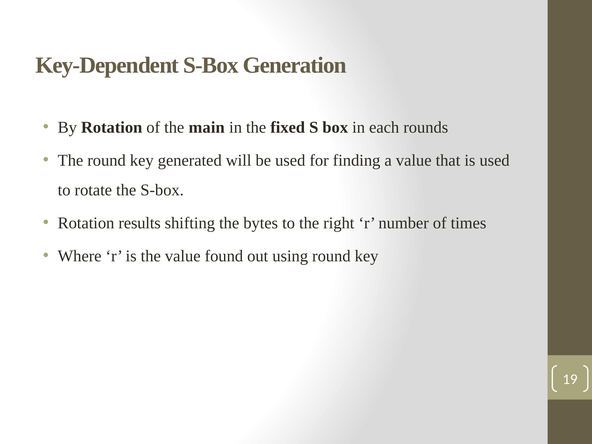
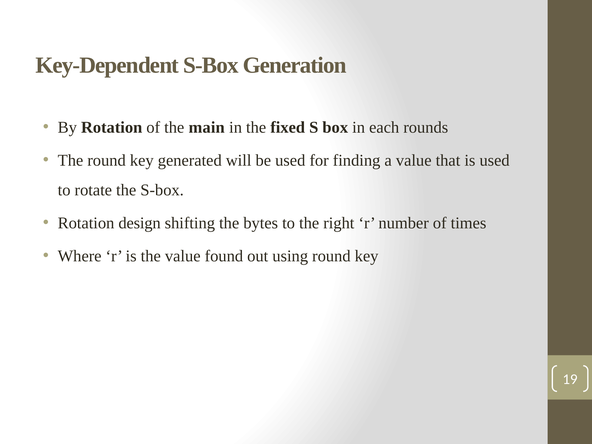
results: results -> design (140, 223)
